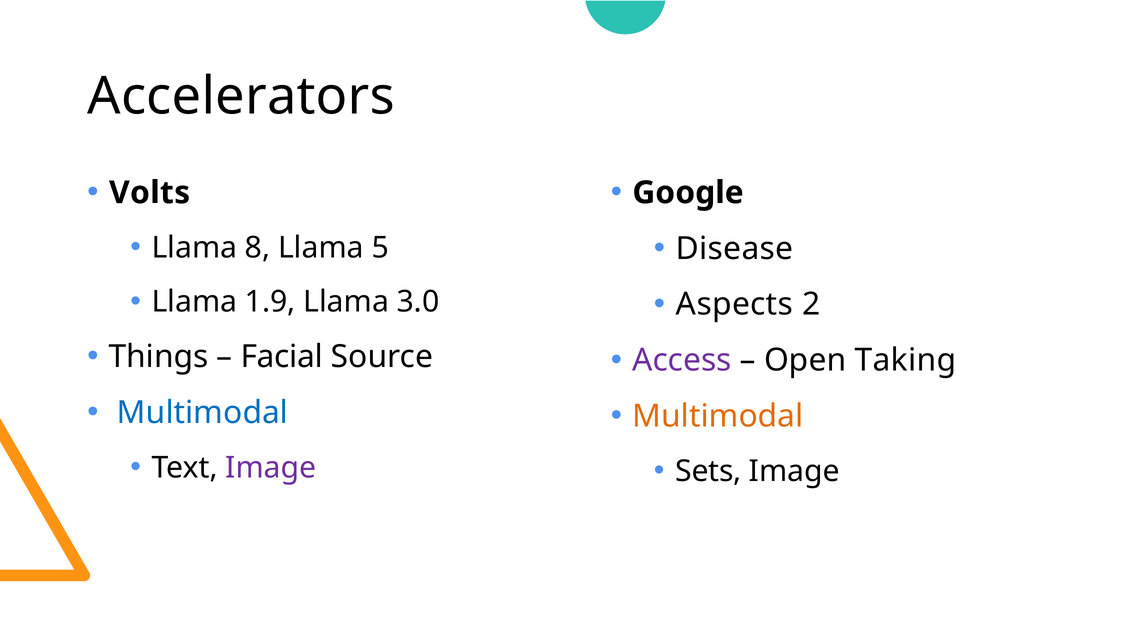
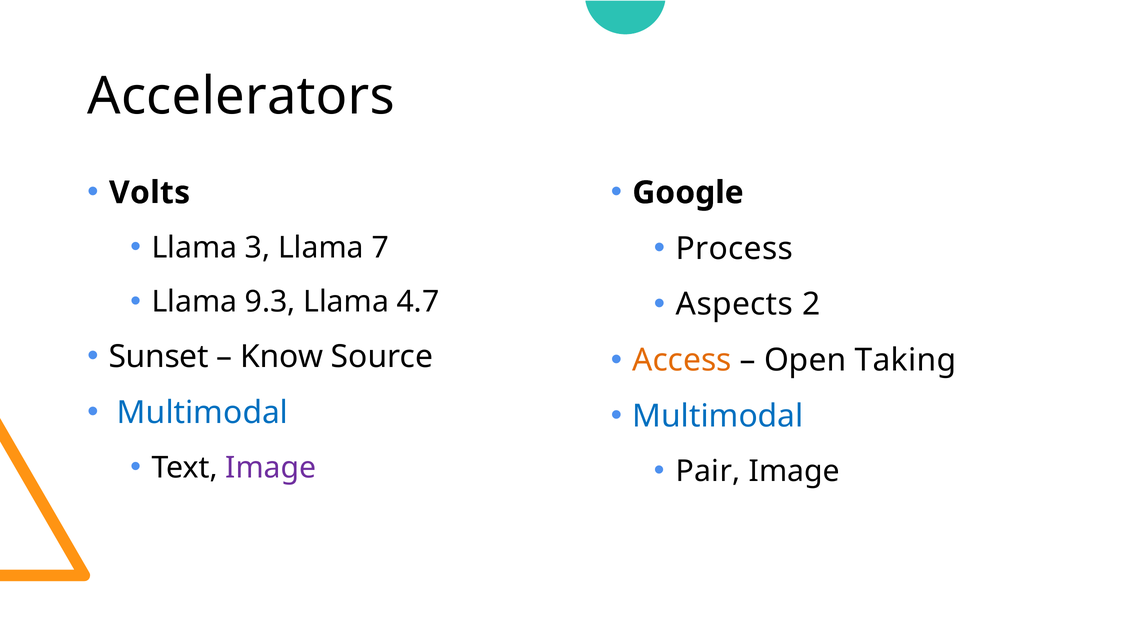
8: 8 -> 3 (258, 248)
5: 5 -> 7 (380, 248)
Disease: Disease -> Process (734, 249)
1.9: 1.9 -> 9.3 (270, 302)
3.0: 3.0 -> 4.7 (418, 302)
Things: Things -> Sunset (159, 357)
Facial: Facial -> Know (282, 357)
Access colour: purple -> orange (682, 360)
Multimodal colour: orange -> blue (718, 416)
Sets: Sets -> Pair (708, 471)
